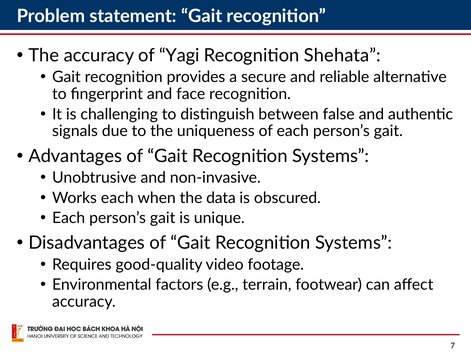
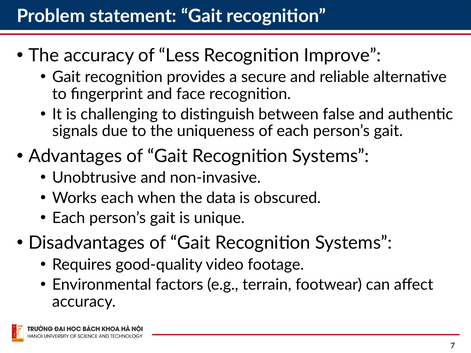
Yagi: Yagi -> Less (179, 55)
Shehata: Shehata -> Improve (342, 55)
